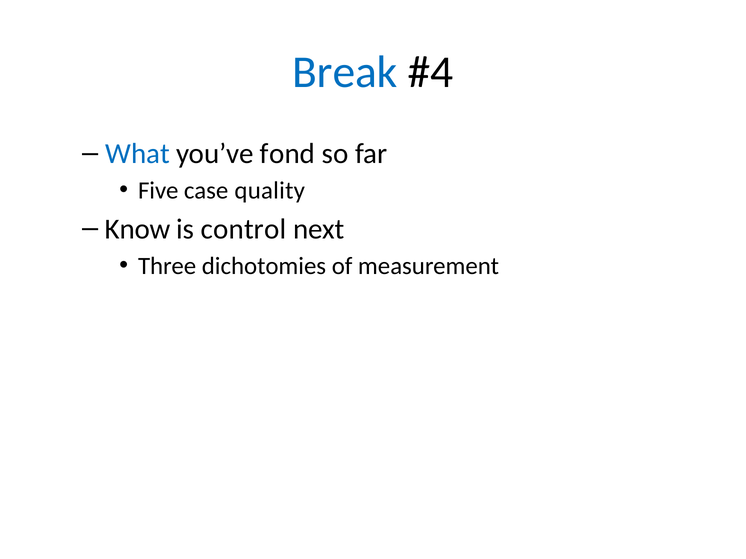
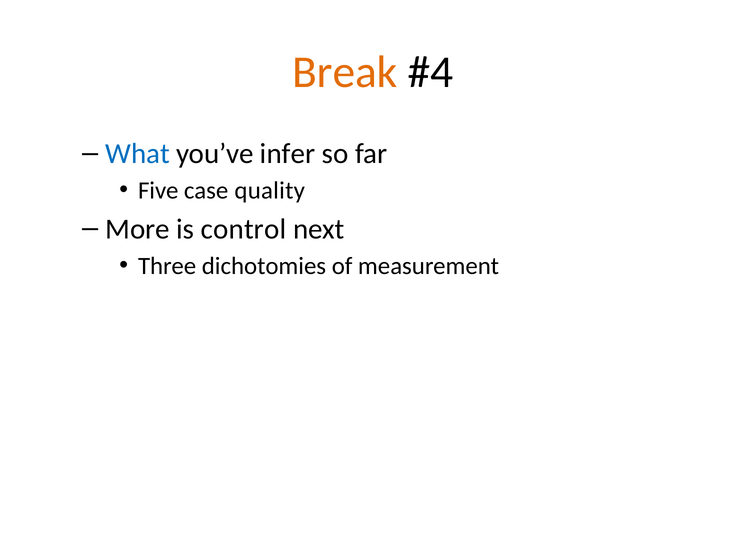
Break colour: blue -> orange (345, 72)
fond: fond -> infer (288, 154)
Know: Know -> More (138, 229)
